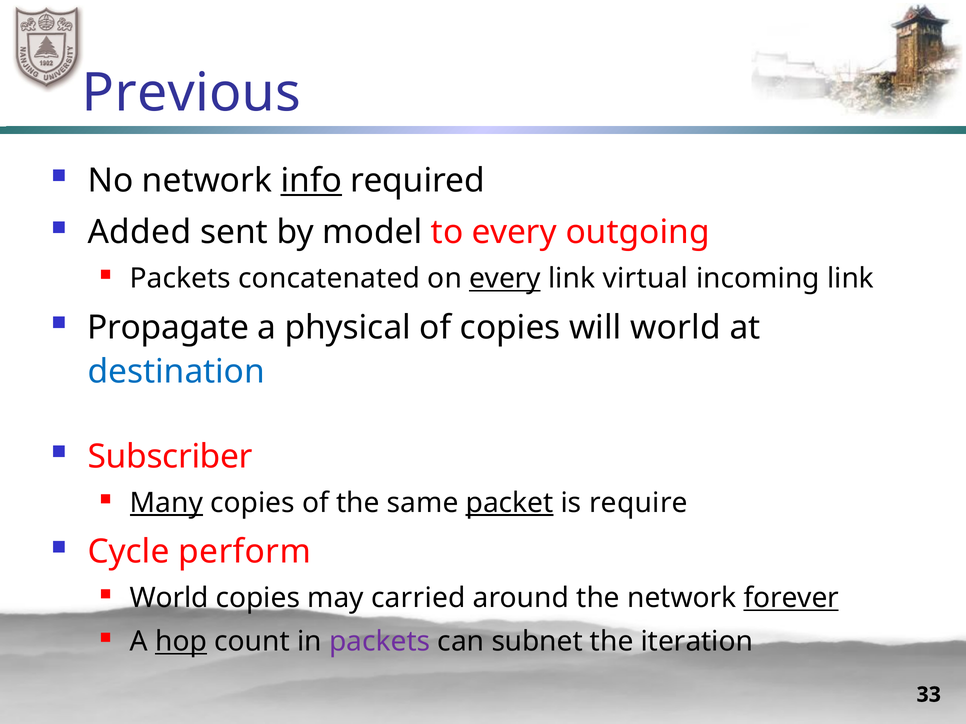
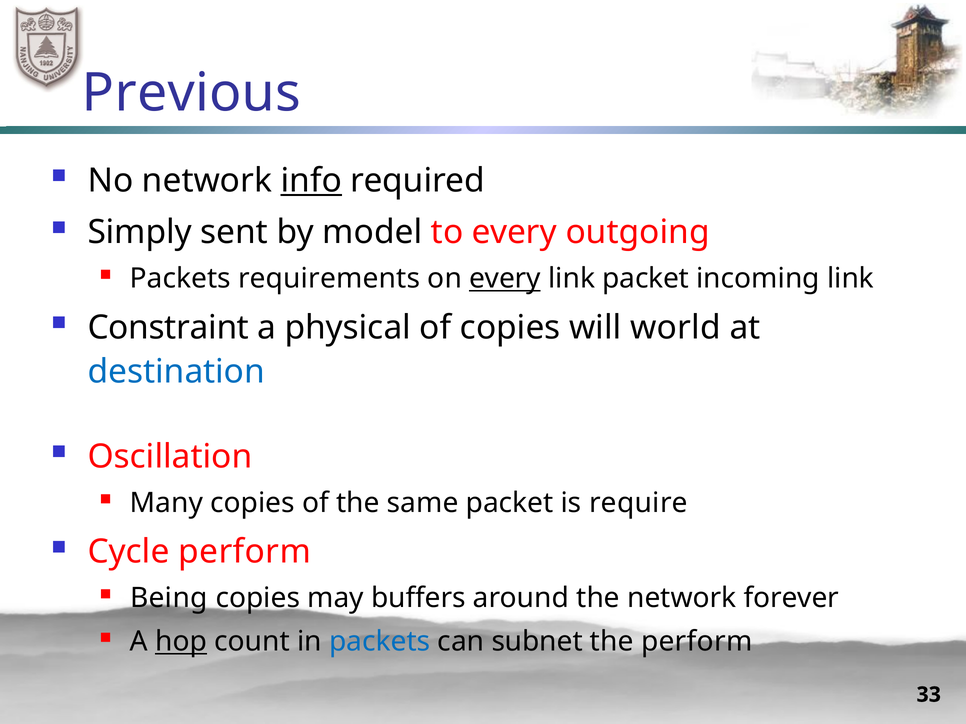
Added: Added -> Simply (140, 232)
concatenated: concatenated -> requirements (329, 279)
link virtual: virtual -> packet (646, 279)
Propagate: Propagate -> Constraint (168, 328)
Subscriber: Subscriber -> Oscillation (170, 457)
Many underline: present -> none (166, 503)
packet underline: present -> none (510, 503)
World: World -> Being (169, 599)
carried: carried -> buffers (418, 599)
forever underline: present -> none (791, 599)
packets colour: purple -> blue (380, 642)
the iteration: iteration -> perform (697, 642)
